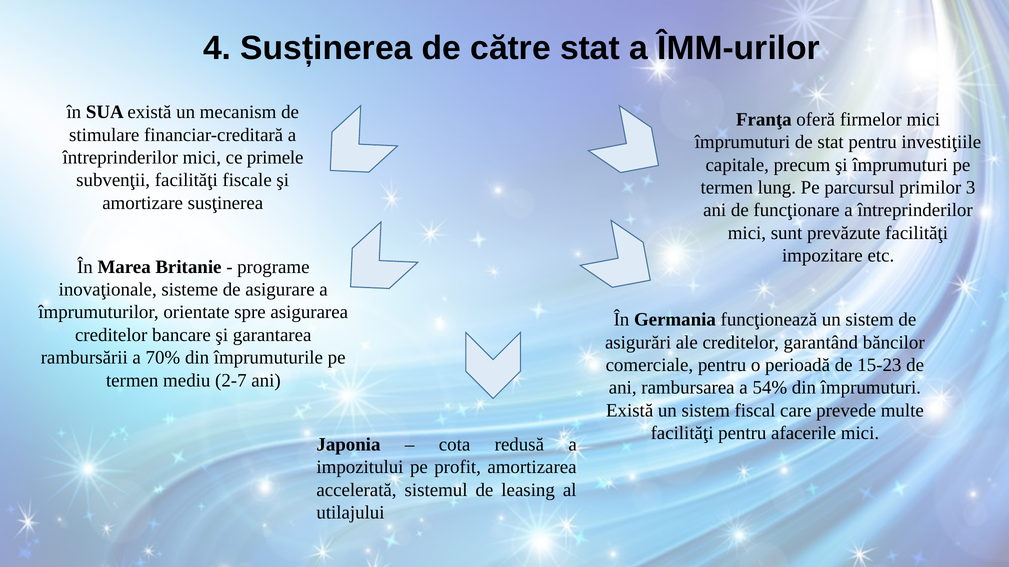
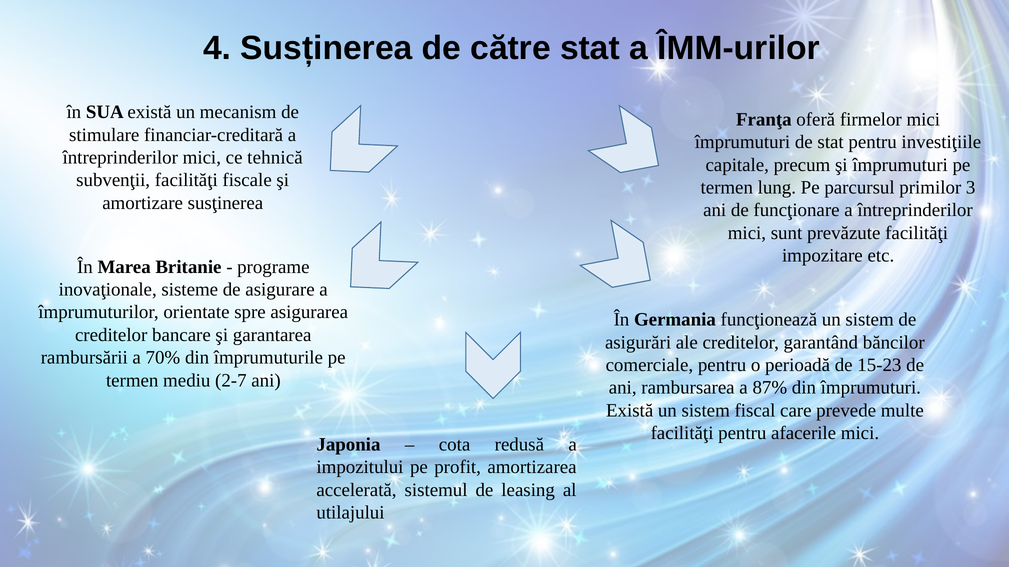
primele: primele -> tehnică (275, 158)
54%: 54% -> 87% (770, 388)
